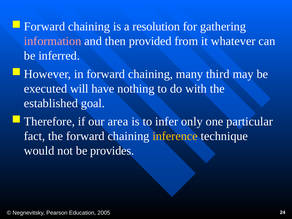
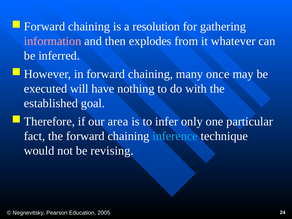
provided: provided -> explodes (150, 41)
third: third -> once (218, 74)
inference colour: yellow -> light blue (175, 136)
provides: provides -> revising (112, 151)
